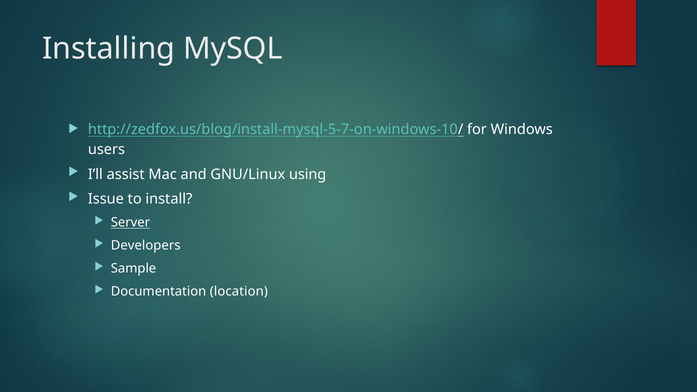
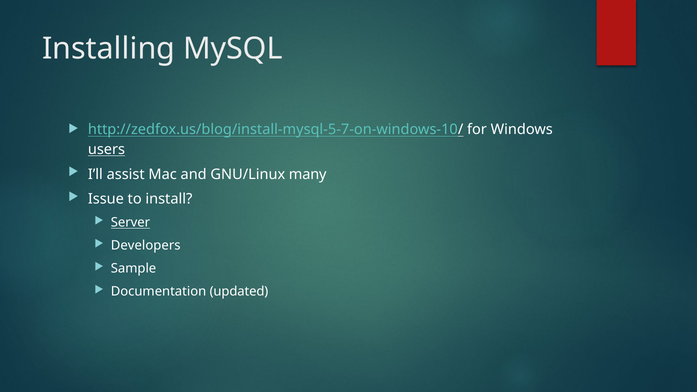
users underline: none -> present (106, 150)
using: using -> many (308, 174)
location: location -> updated (239, 292)
